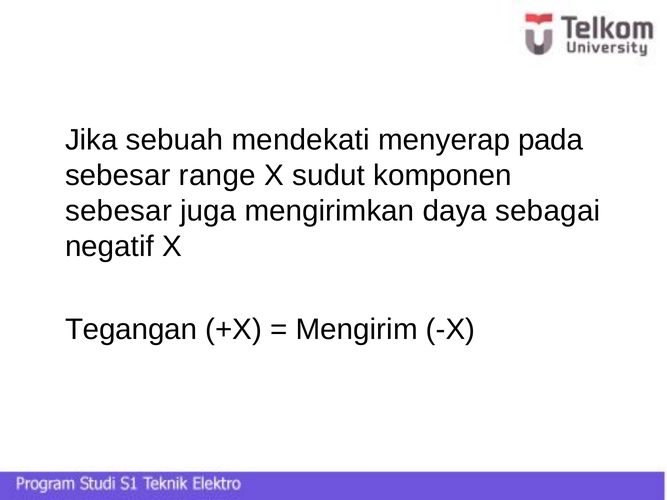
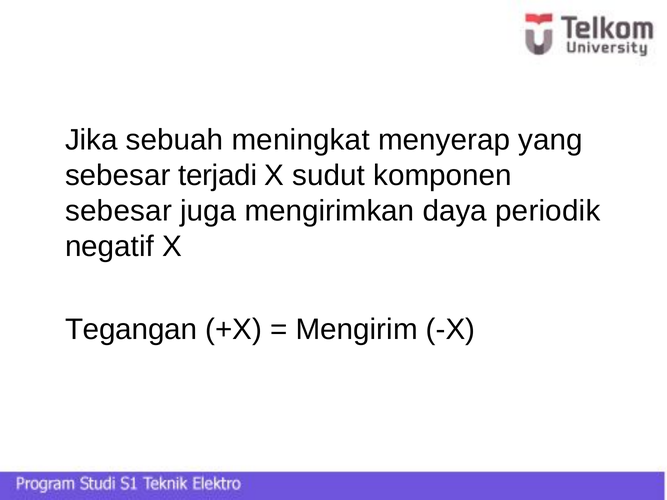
mendekati: mendekati -> meningkat (301, 140)
pada: pada -> yang (550, 140)
range: range -> terjadi (218, 176)
sebagai: sebagai -> periodik (548, 211)
